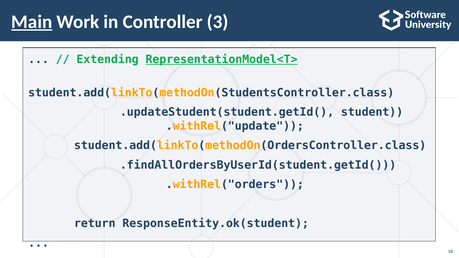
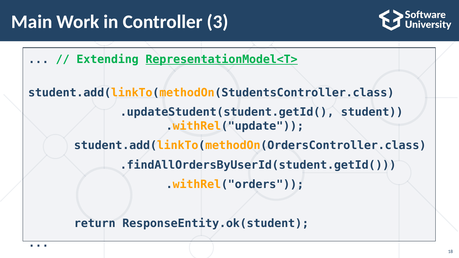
Main underline: present -> none (32, 22)
